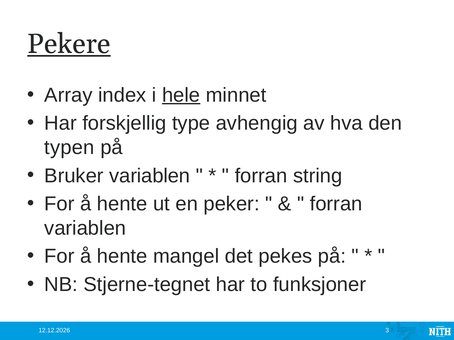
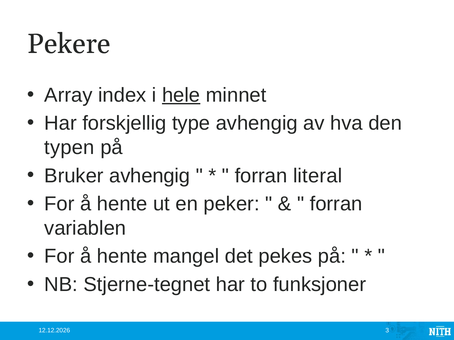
Pekere underline: present -> none (69, 44)
Bruker variablen: variablen -> avhengig (150, 176)
string: string -> literal (318, 176)
